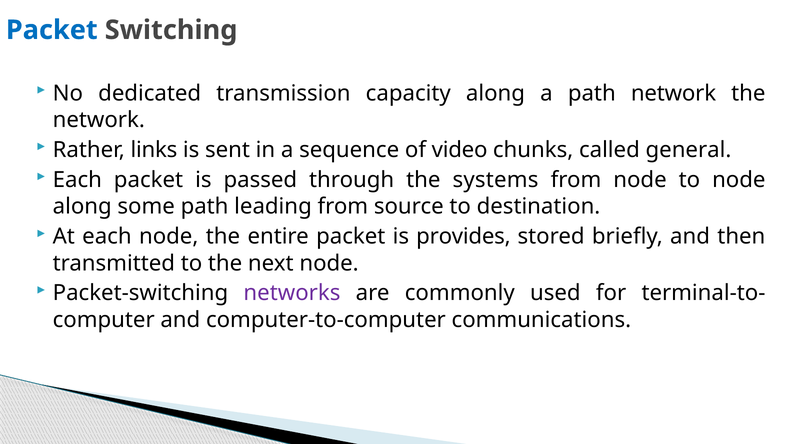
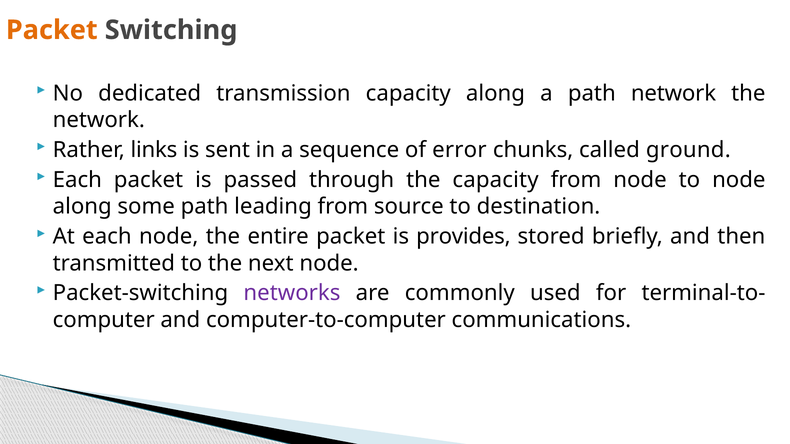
Packet colour: blue -> orange (52, 30)
video: video -> error (459, 150)
general: general -> ground (688, 150)
the systems: systems -> capacity (496, 180)
